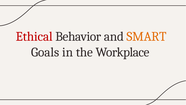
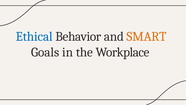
Ethical colour: red -> blue (34, 36)
